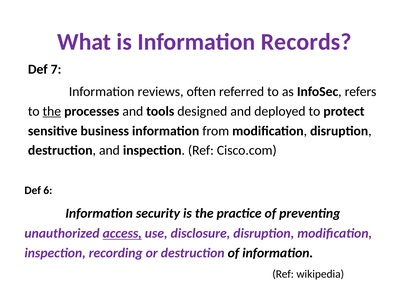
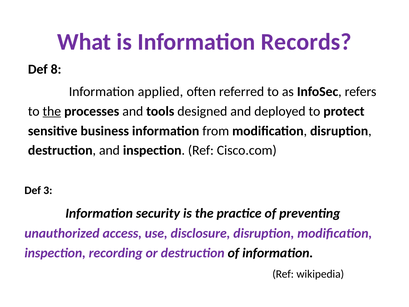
7: 7 -> 8 (56, 69)
reviews: reviews -> applied (160, 91)
6: 6 -> 3 (48, 190)
access underline: present -> none (122, 233)
